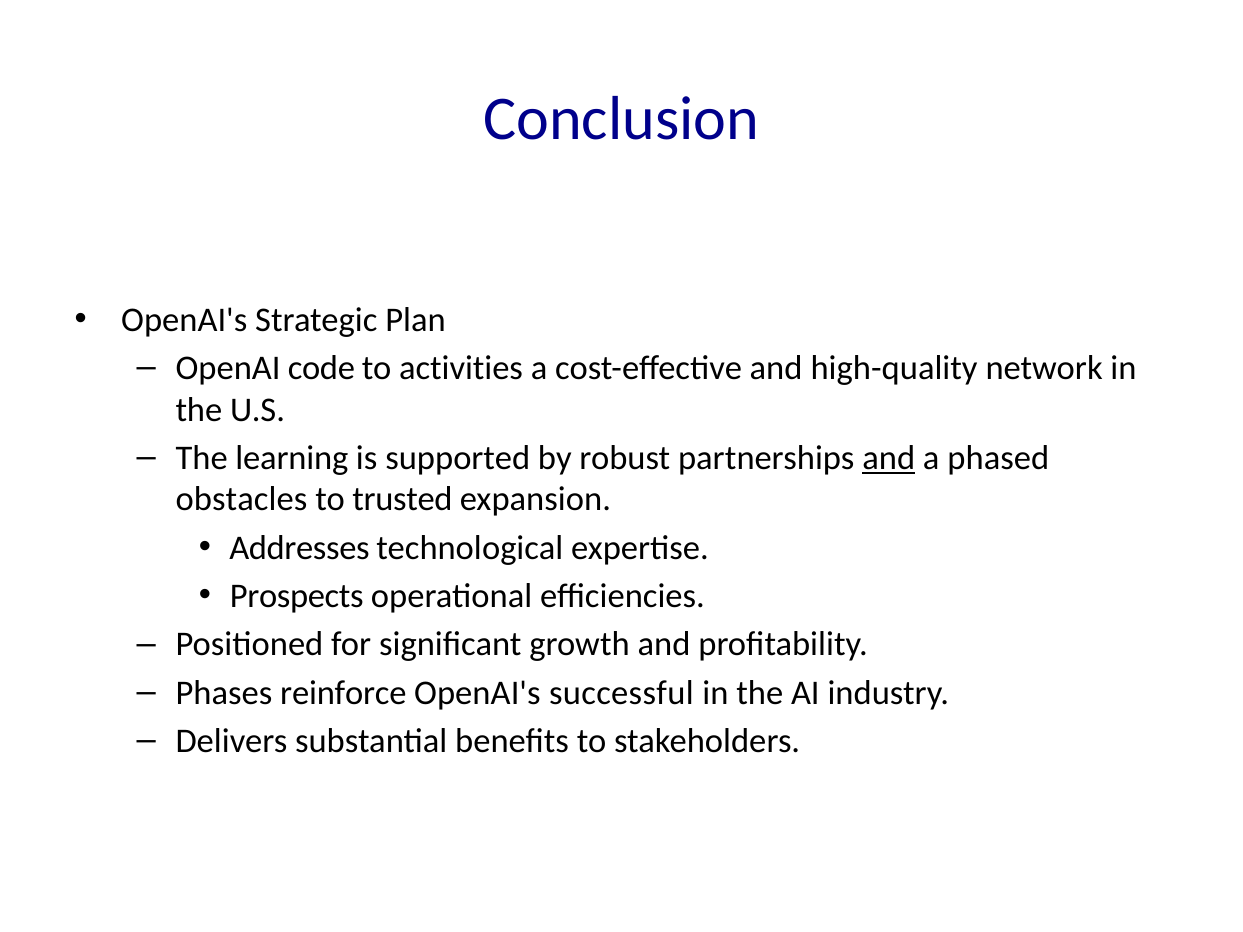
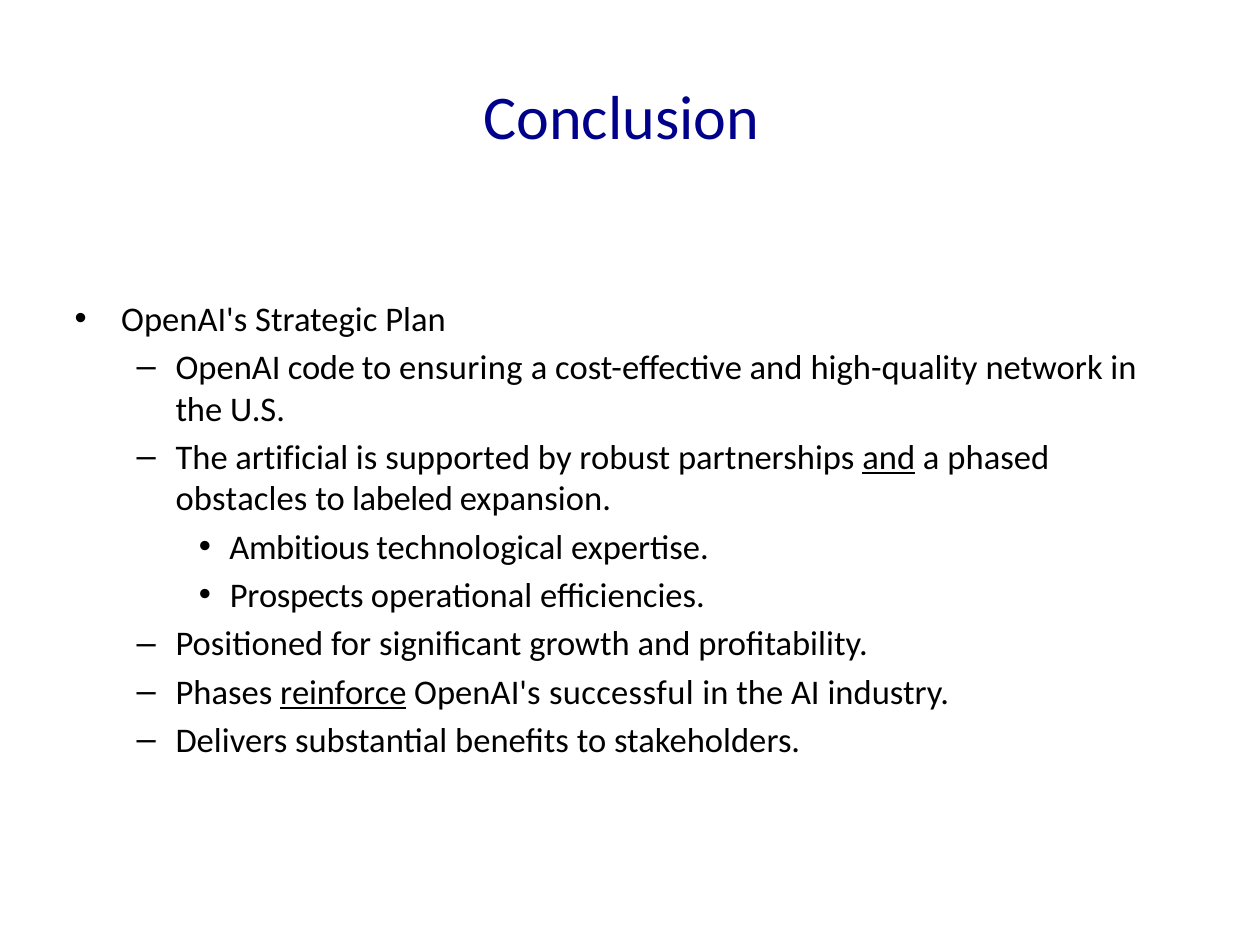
activities: activities -> ensuring (461, 368)
learning: learning -> artificial (292, 458)
trusted: trusted -> labeled (402, 500)
Addresses: Addresses -> Ambitious (299, 548)
reinforce underline: none -> present (343, 693)
